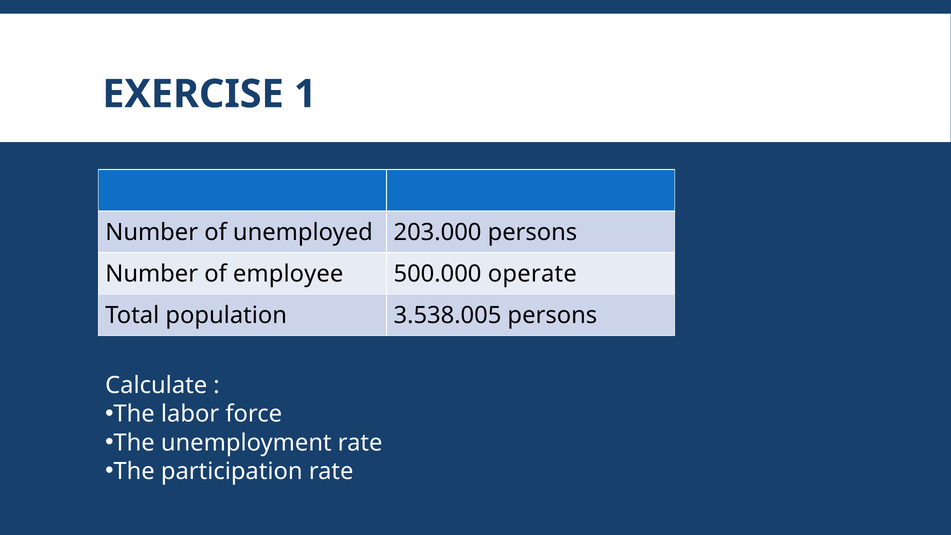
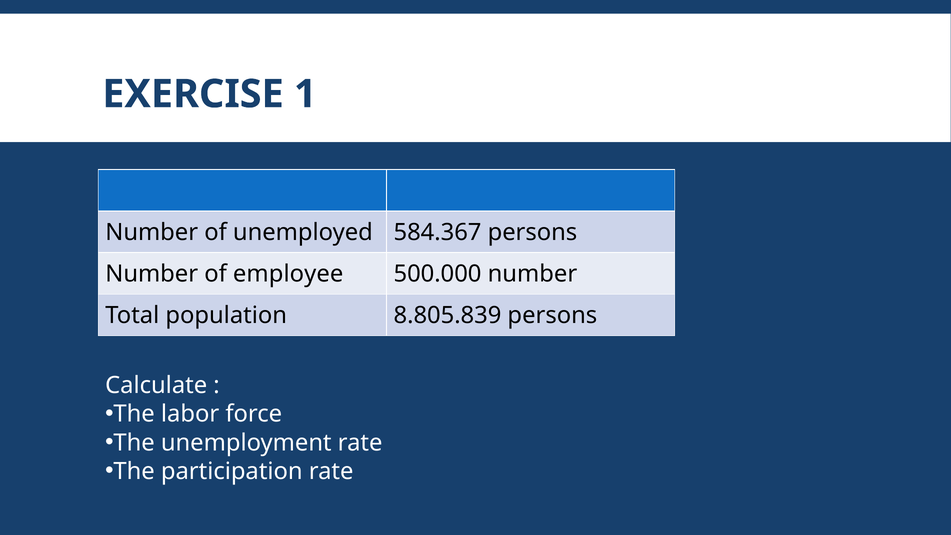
203.000: 203.000 -> 584.367 (438, 232)
500.000 operate: operate -> number (532, 274)
3.538.005: 3.538.005 -> 8.805.839 (447, 315)
